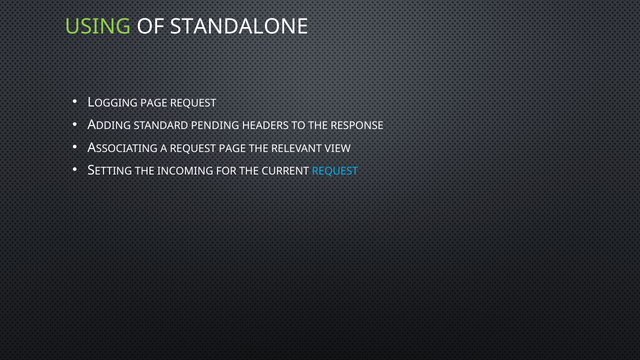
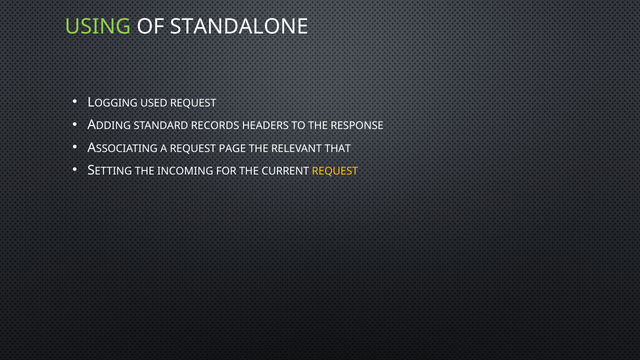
PAGE: PAGE -> USED (154, 103)
PENDING: PENDING -> RECORDS (215, 126)
VIEW: VIEW -> THAT (338, 148)
REQUEST colour: light blue -> yellow (335, 171)
